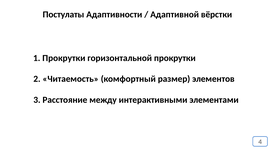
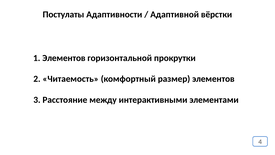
1 Прокрутки: Прокрутки -> Элементов (64, 58)
